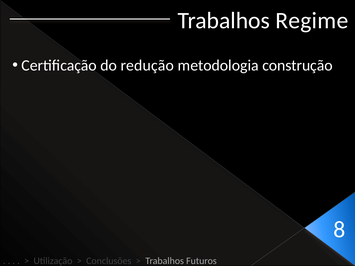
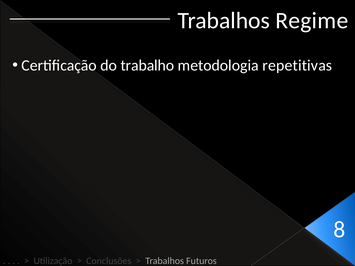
redução: redução -> trabalho (147, 66)
construção: construção -> repetitivas (297, 66)
